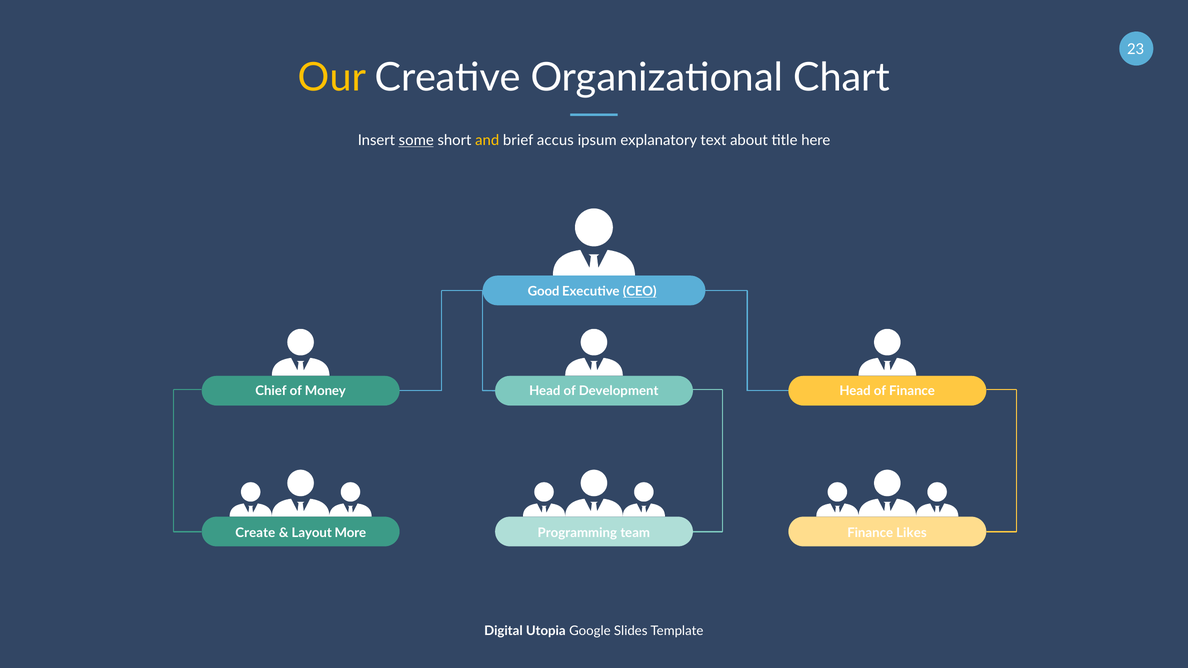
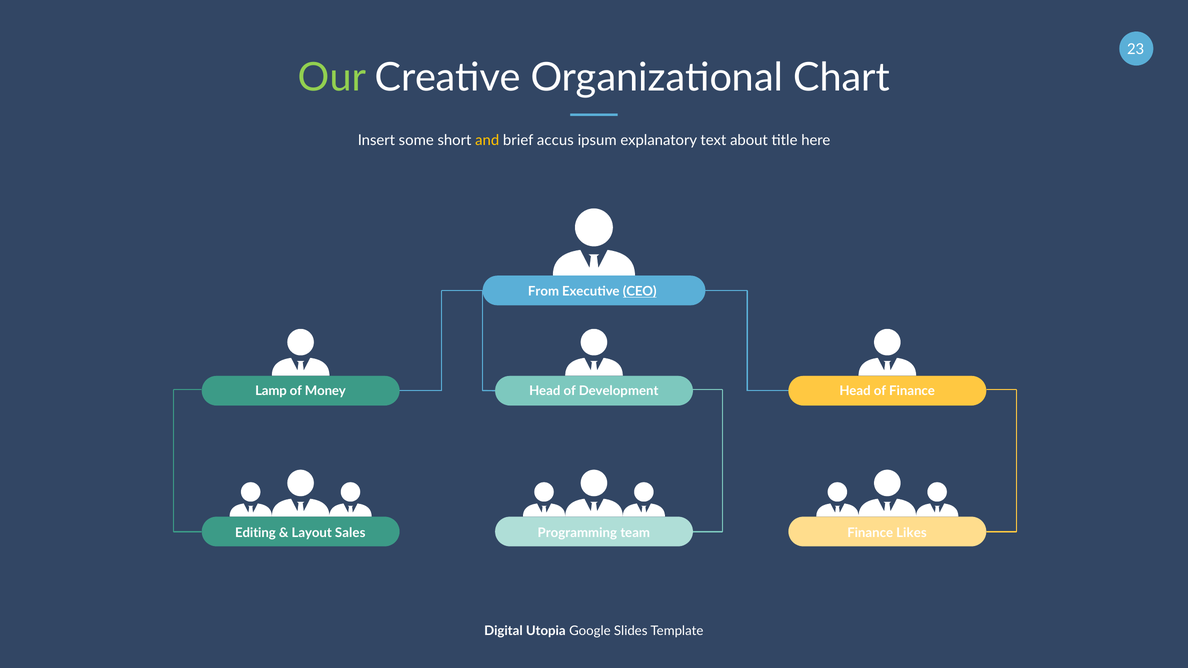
Our colour: yellow -> light green (332, 78)
some underline: present -> none (416, 140)
Good: Good -> From (543, 292)
Chief: Chief -> Lamp (271, 391)
Create: Create -> Editing (255, 533)
More: More -> Sales (350, 533)
